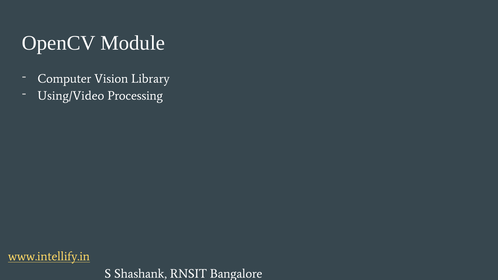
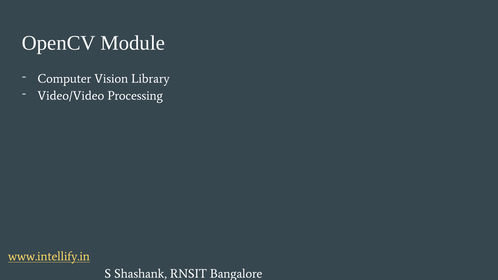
Using/Video: Using/Video -> Video/Video (71, 96)
